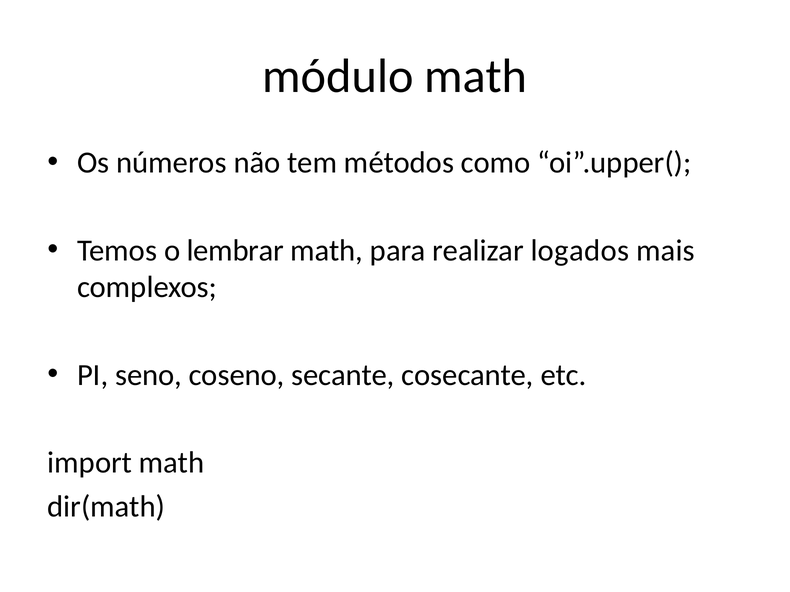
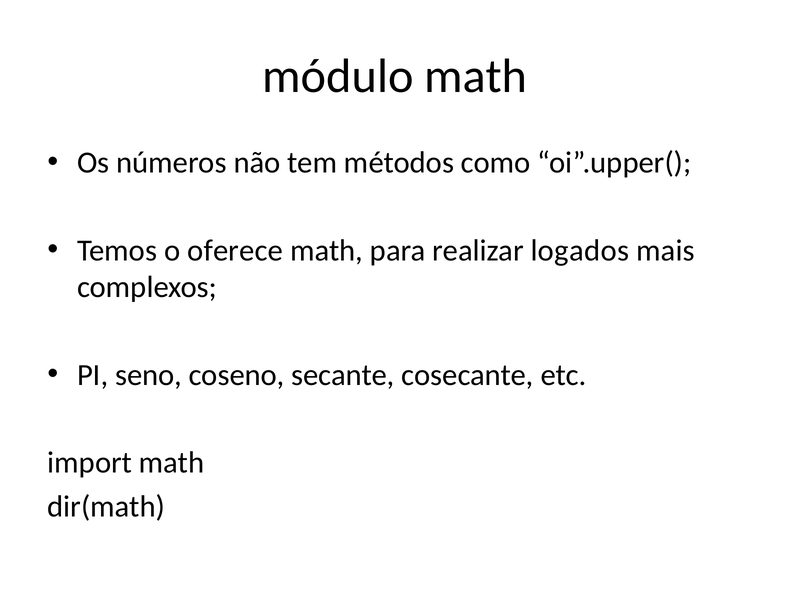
lembrar: lembrar -> oferece (235, 251)
